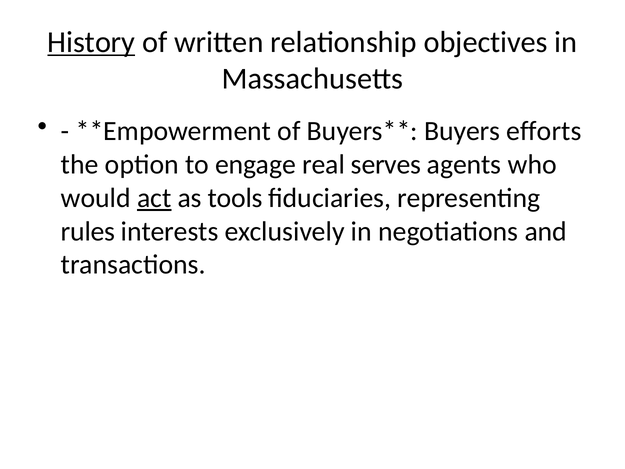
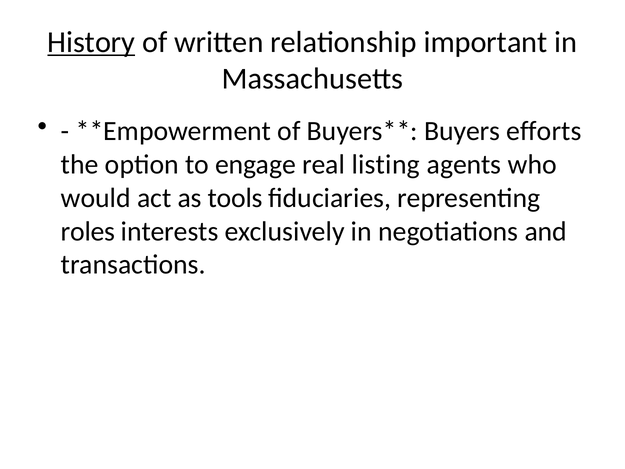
objectives: objectives -> important (486, 42)
serves: serves -> listing (386, 165)
act underline: present -> none (154, 198)
rules: rules -> roles (88, 231)
